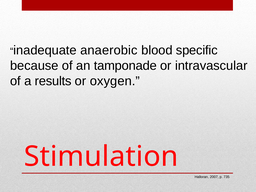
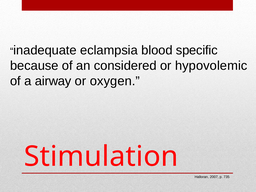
anaerobic: anaerobic -> eclampsia (109, 50)
tamponade: tamponade -> considered (125, 66)
intravascular: intravascular -> hypovolemic (211, 66)
results: results -> airway (53, 81)
